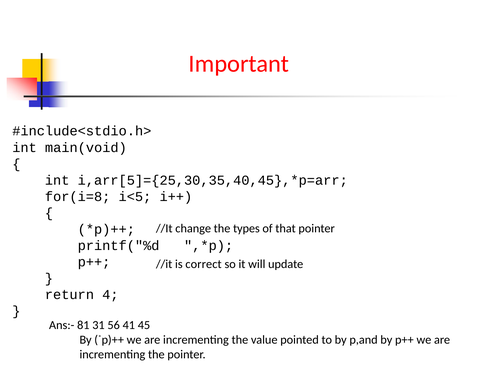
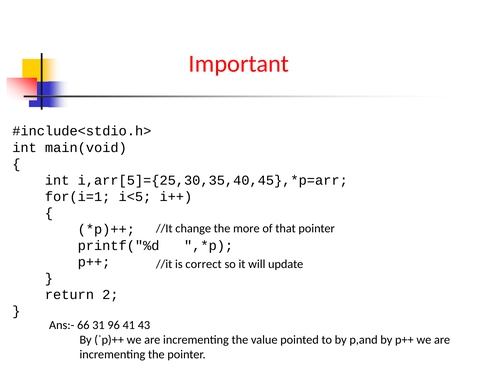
for(i=8: for(i=8 -> for(i=1 (78, 196)
types: types -> more (246, 228)
4: 4 -> 2 (110, 294)
81: 81 -> 66 (83, 325)
56: 56 -> 96 (114, 325)
45: 45 -> 43 (144, 325)
